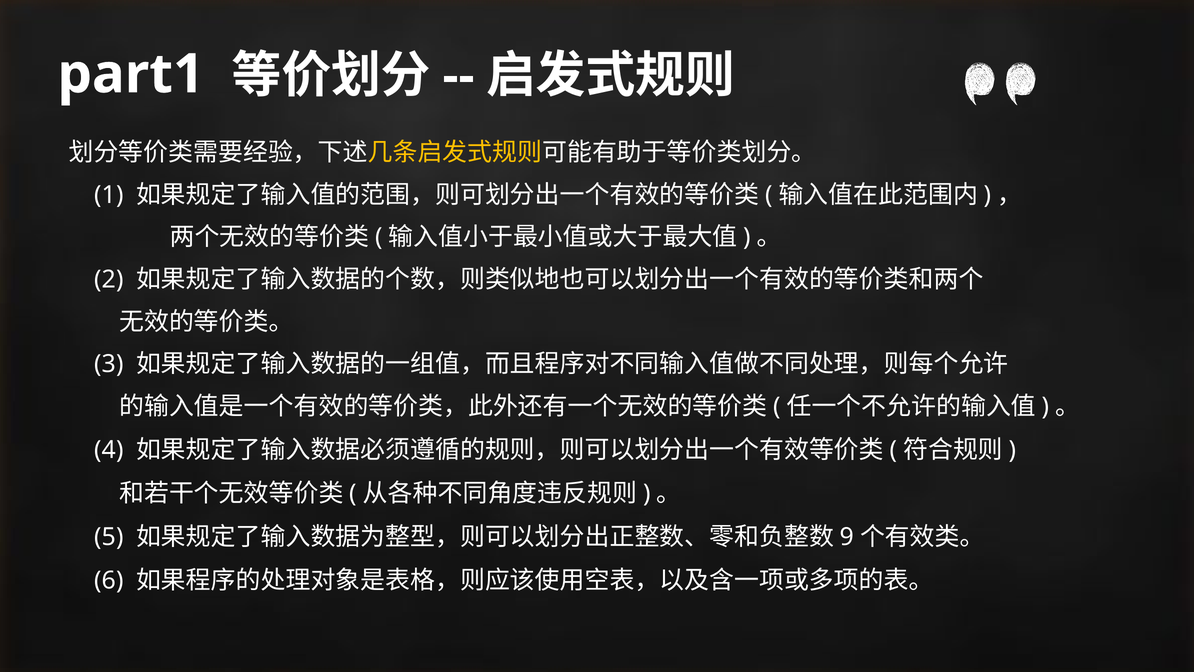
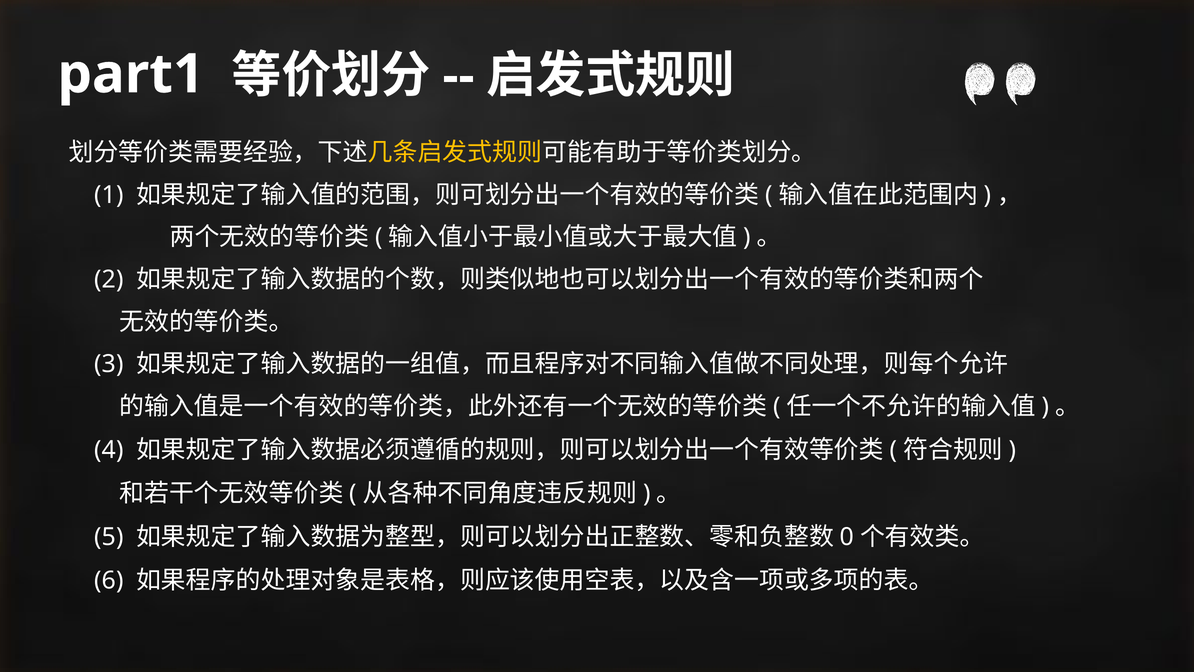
9: 9 -> 0 (847, 537)
